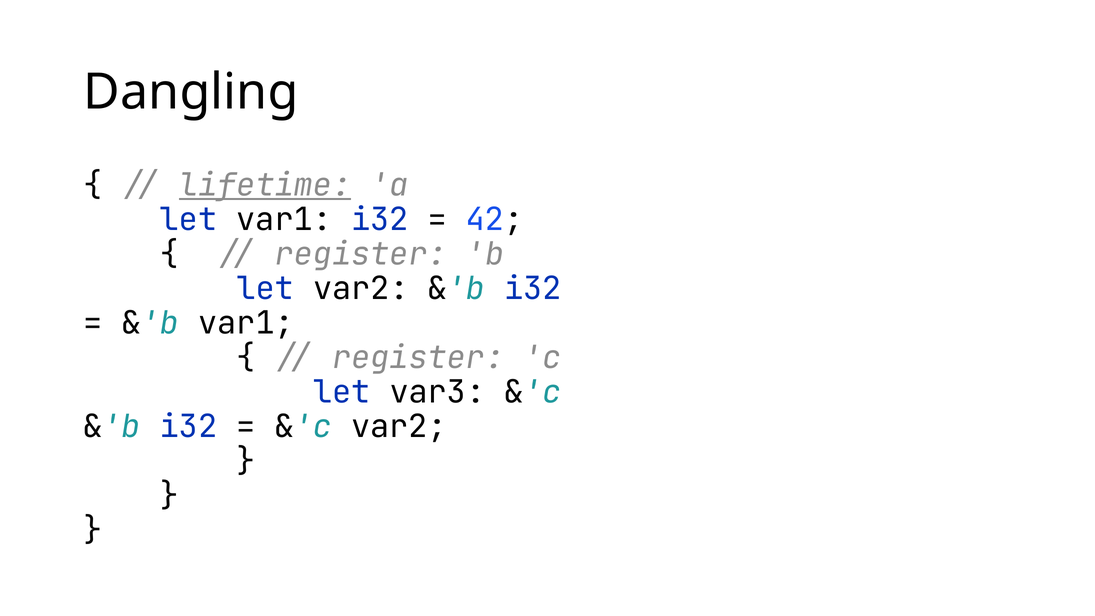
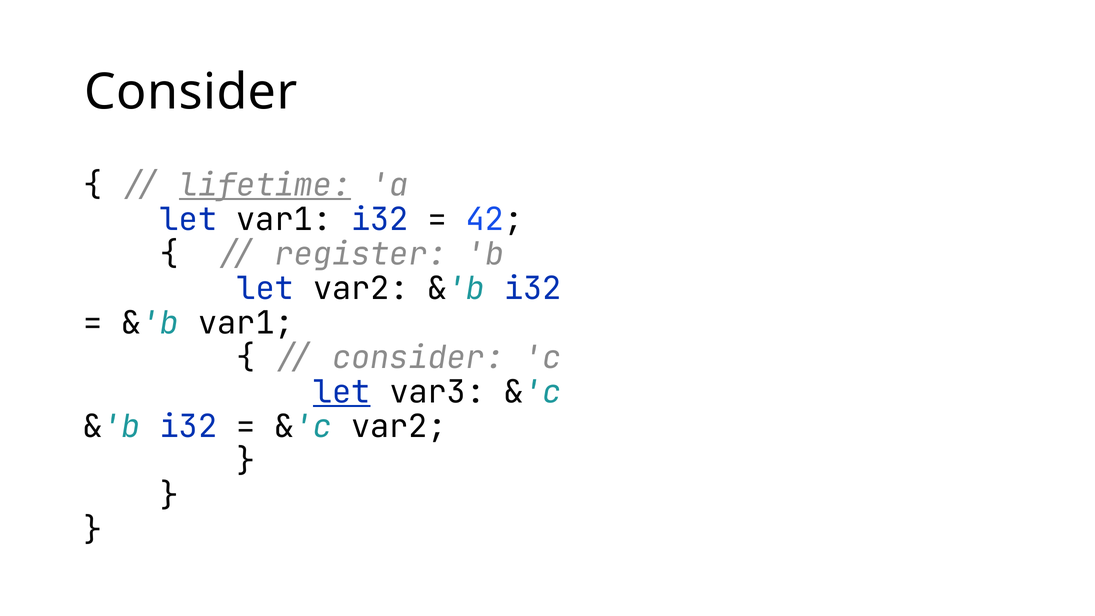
Dangling: Dangling -> Consider (191, 92)
register: register -> consider (418, 358)
let underline: none -> present (342, 392)
